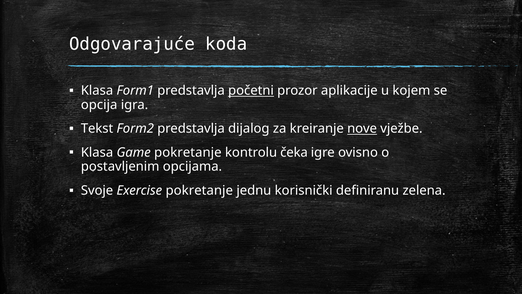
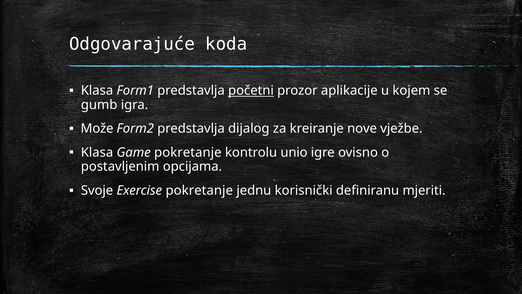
opcija: opcija -> gumb (99, 105)
Tekst: Tekst -> Može (97, 128)
nove underline: present -> none (362, 128)
čeka: čeka -> unio (294, 152)
zelena: zelena -> mjeriti (424, 190)
